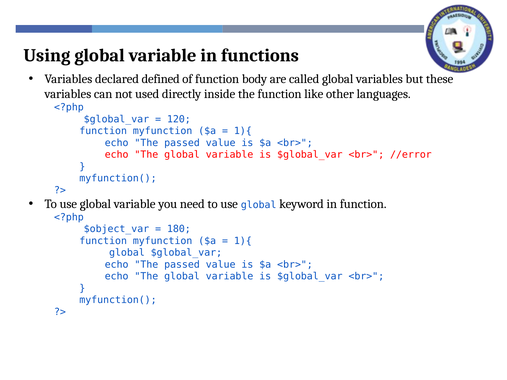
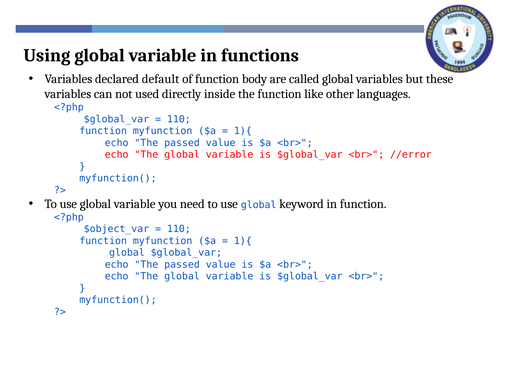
defined: defined -> default (161, 79)
120: 120 -> 110 (179, 119)
180: 180 -> 110 (179, 229)
